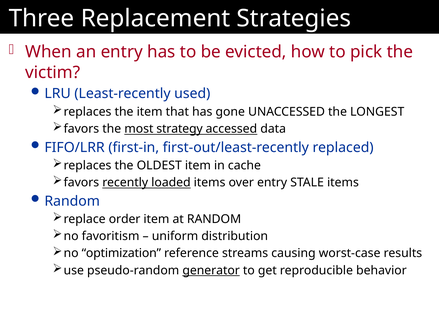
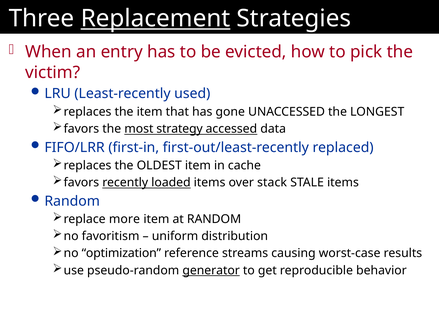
Replacement underline: none -> present (156, 19)
over entry: entry -> stack (272, 183)
order: order -> more (124, 219)
